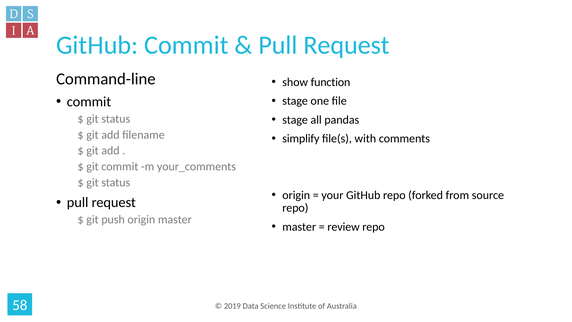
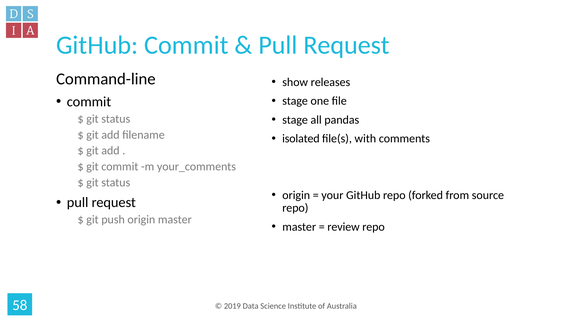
function: function -> releases (330, 82)
simplify: simplify -> isolated (301, 138)
